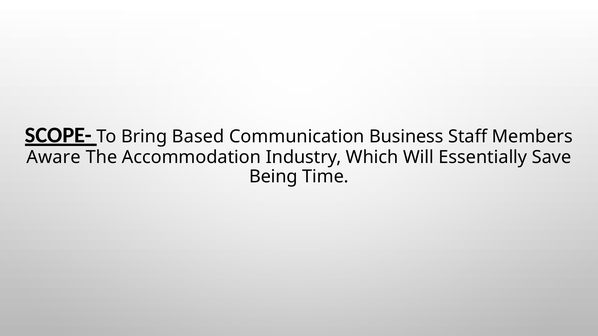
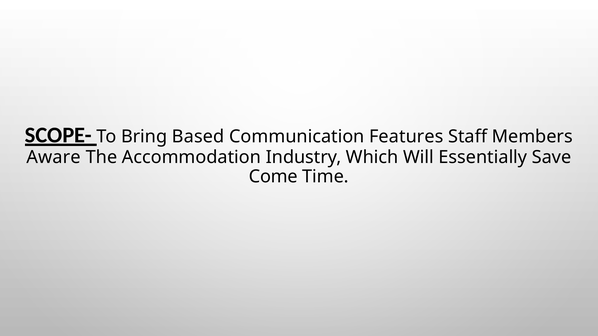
Business: Business -> Features (406, 137)
Being: Being -> Come (273, 177)
